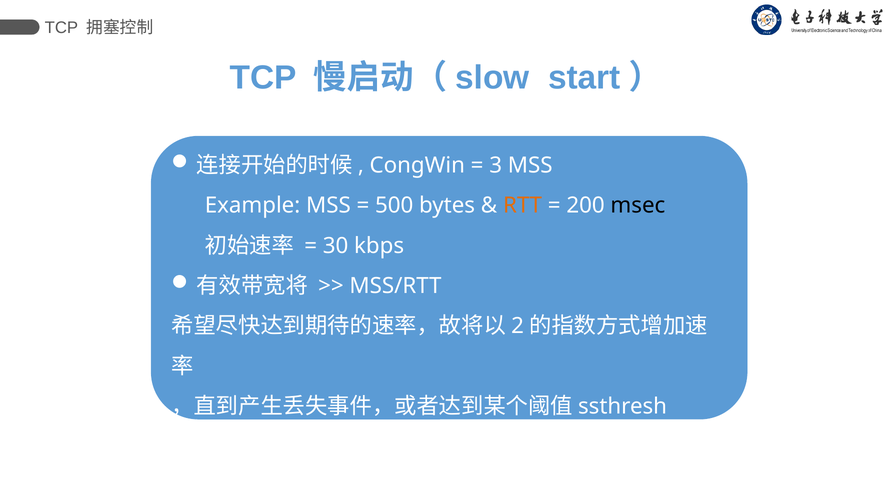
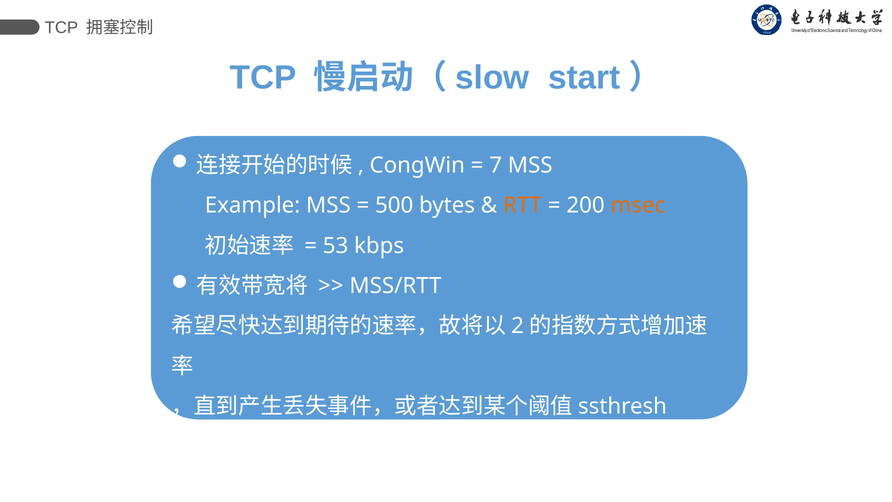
3: 3 -> 7 (496, 165)
msec colour: black -> orange (638, 205)
30: 30 -> 53 (336, 246)
